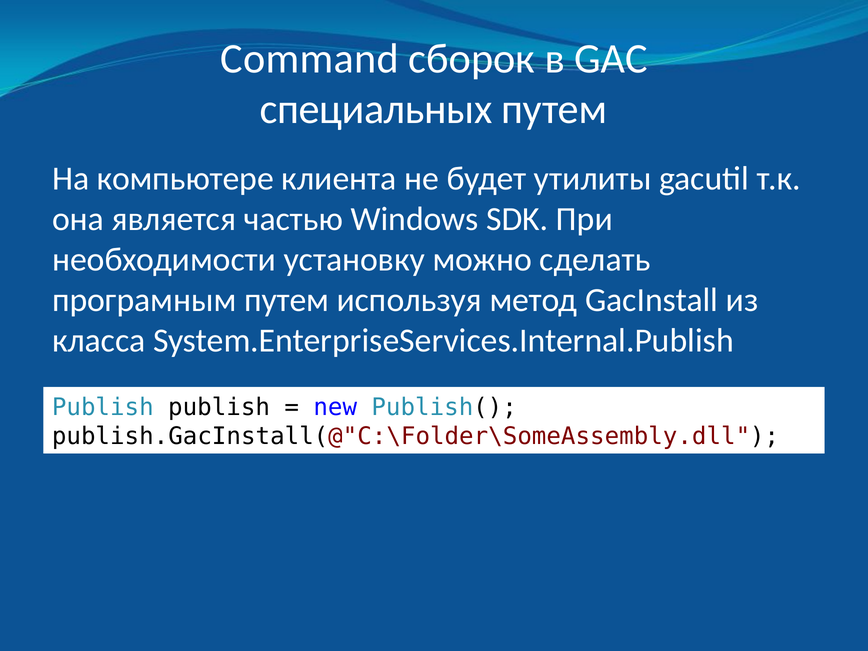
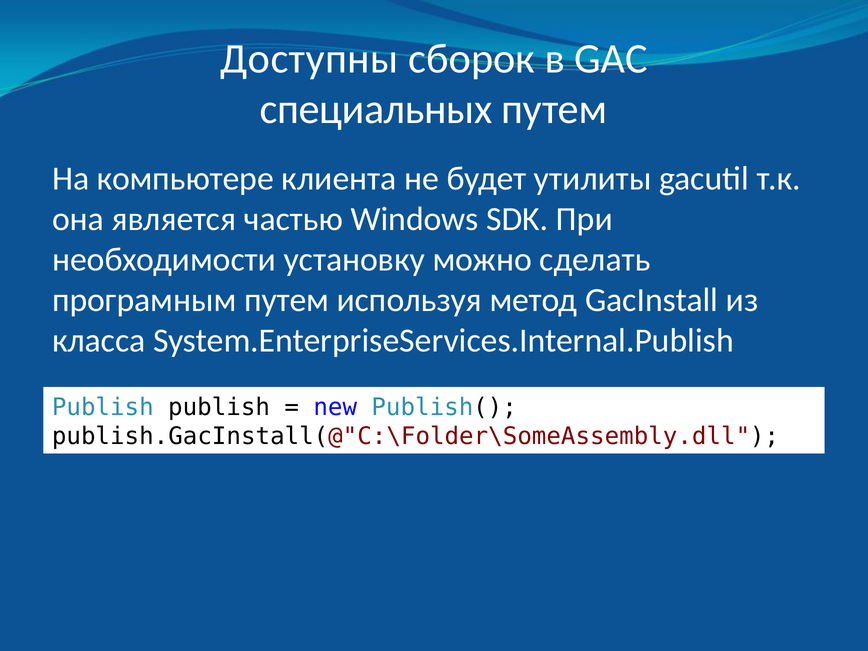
Command: Command -> Доступны (309, 59)
